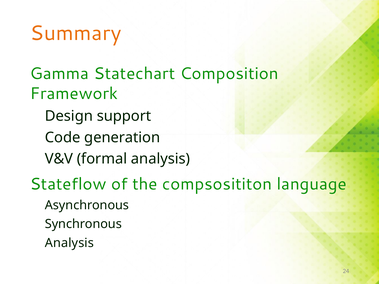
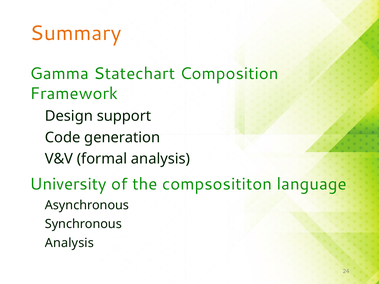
Stateflow: Stateflow -> University (68, 184)
